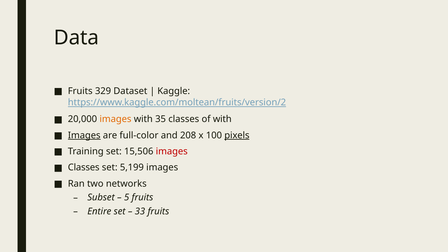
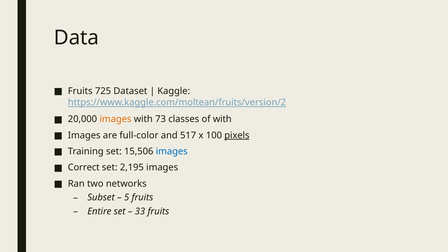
329: 329 -> 725 (103, 91)
35: 35 -> 73 (161, 119)
Images underline: present -> none (84, 135)
208: 208 -> 517 (188, 135)
images colour: red -> blue (172, 151)
Classes: Classes -> Correct (84, 168)
5,199: 5,199 -> 2,195 (132, 168)
